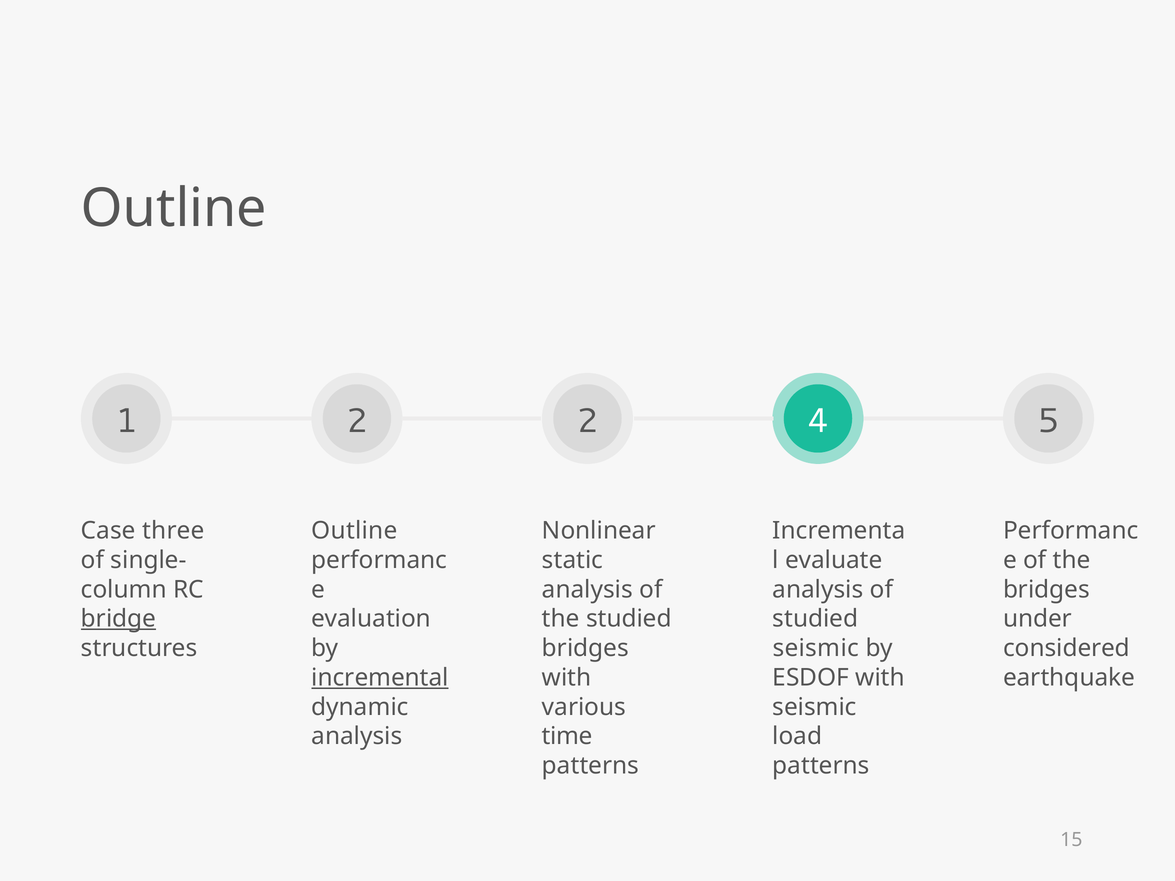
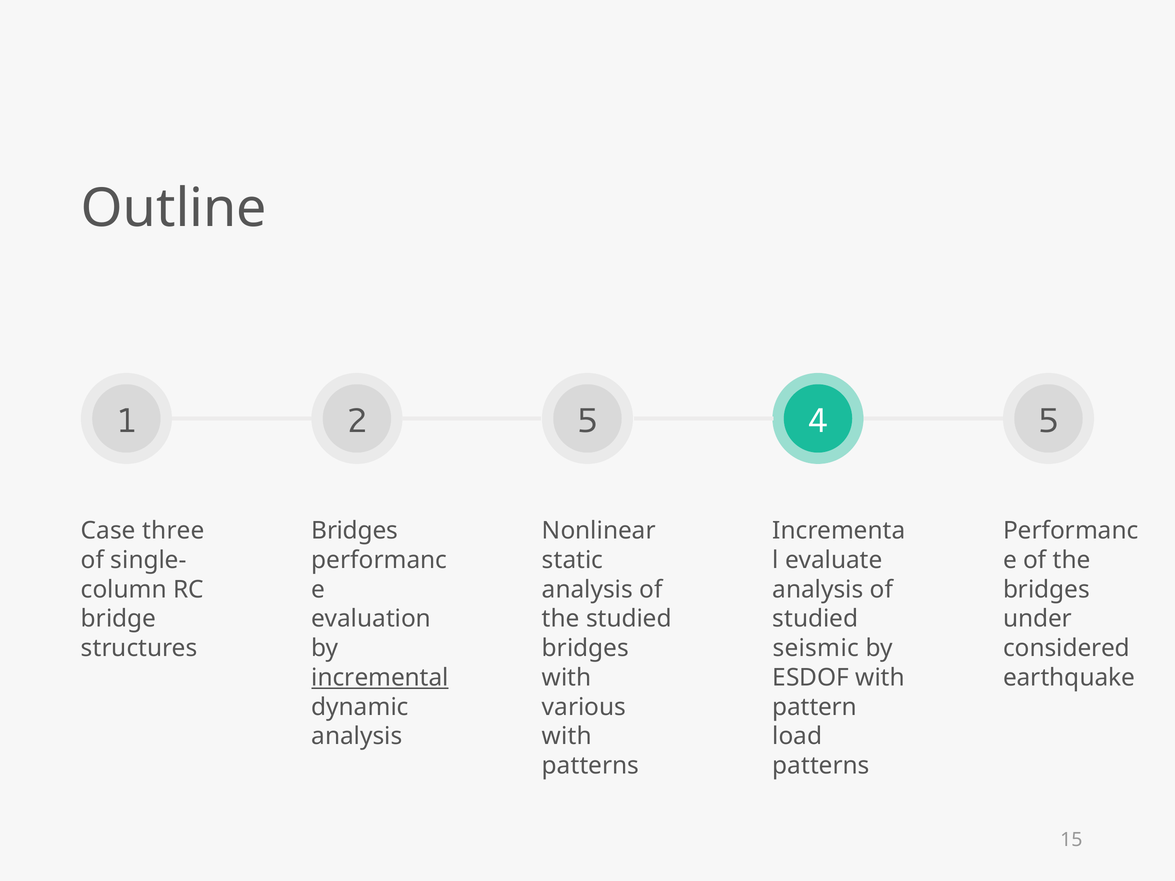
1 2: 2 -> 5 (587, 421)
Outline: Outline -> Bridges (355, 531)
bridge underline: present -> none (119, 619)
seismic: seismic -> pattern (815, 707)
time: time -> with (567, 737)
